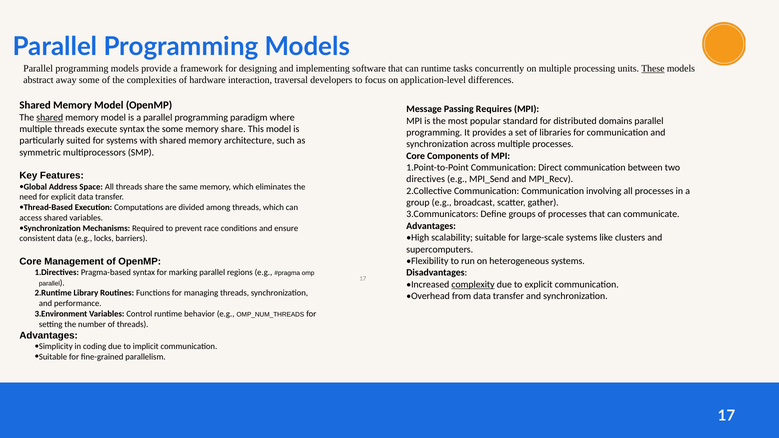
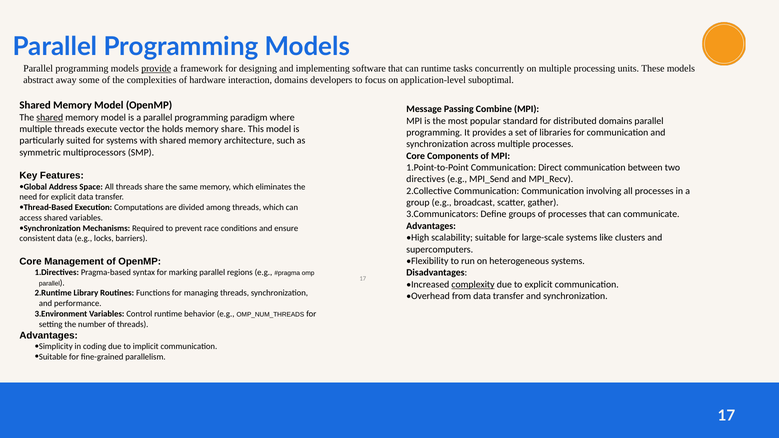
provide underline: none -> present (156, 69)
These underline: present -> none (653, 69)
interaction traversal: traversal -> domains (291, 80)
differences: differences -> suboptimal (491, 80)
Requires: Requires -> Combine (494, 109)
execute syntax: syntax -> vector (132, 129)
the some: some -> holds (173, 129)
